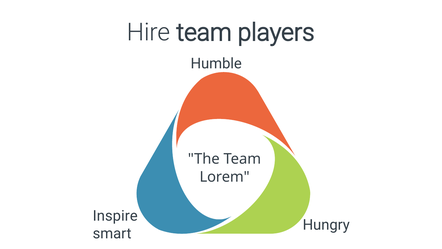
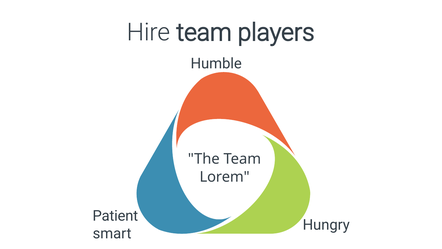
Inspire: Inspire -> Patient (115, 216)
